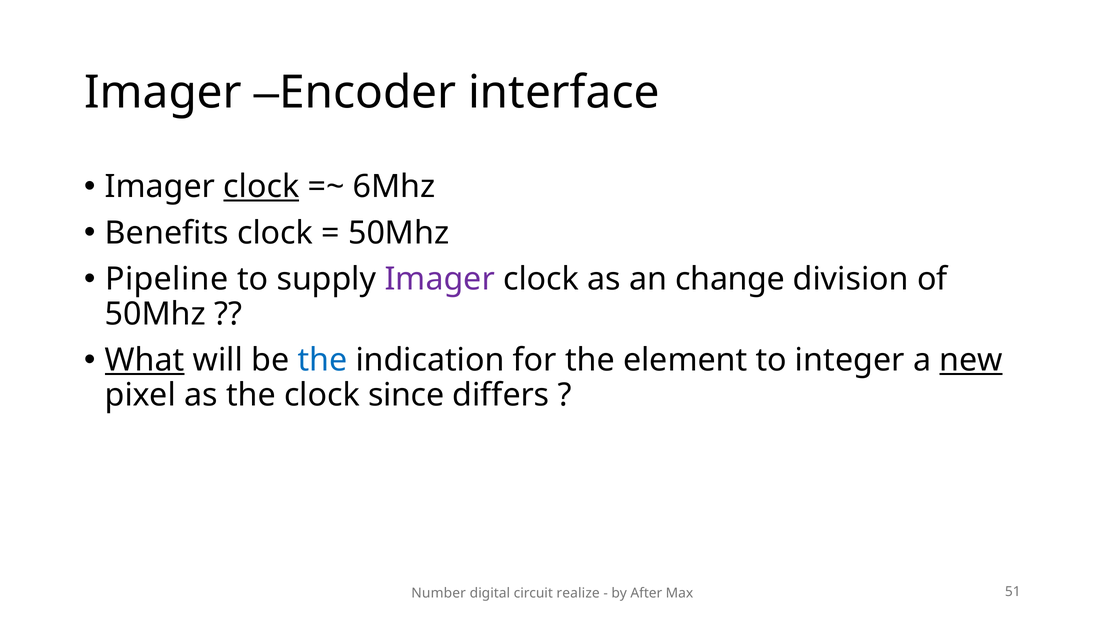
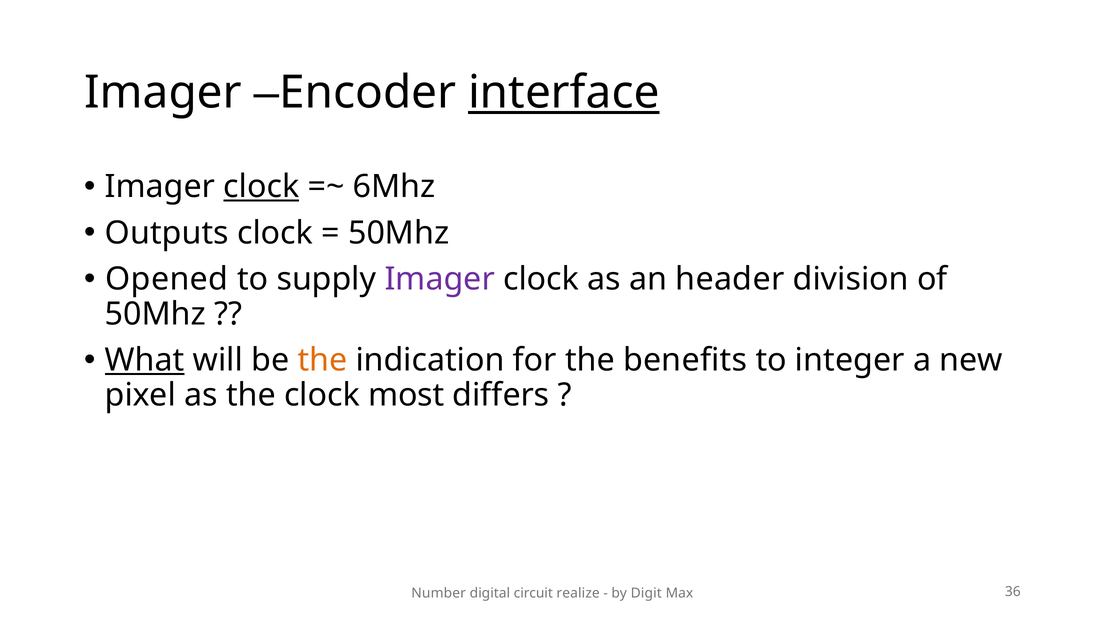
interface underline: none -> present (564, 93)
Benefits: Benefits -> Outputs (167, 233)
Pipeline: Pipeline -> Opened (167, 279)
change: change -> header (730, 279)
the colour: blue -> orange (322, 361)
element: element -> benefits (685, 361)
new underline: present -> none (971, 361)
since: since -> most (406, 395)
After: After -> Digit (646, 594)
51: 51 -> 36 (1013, 592)
